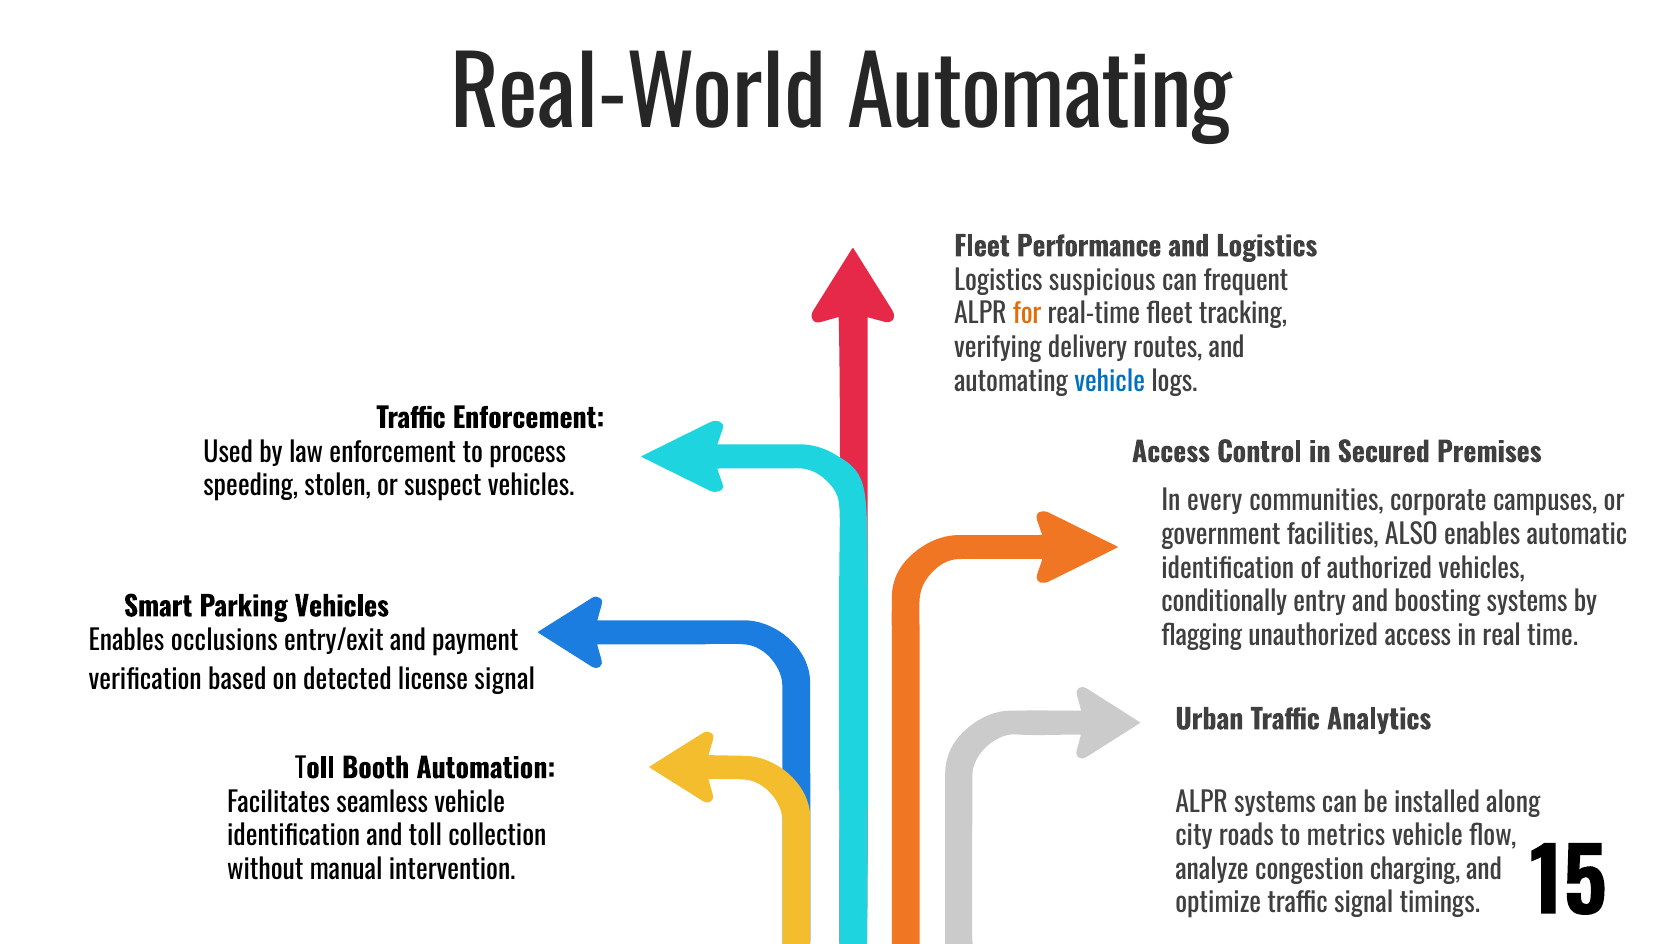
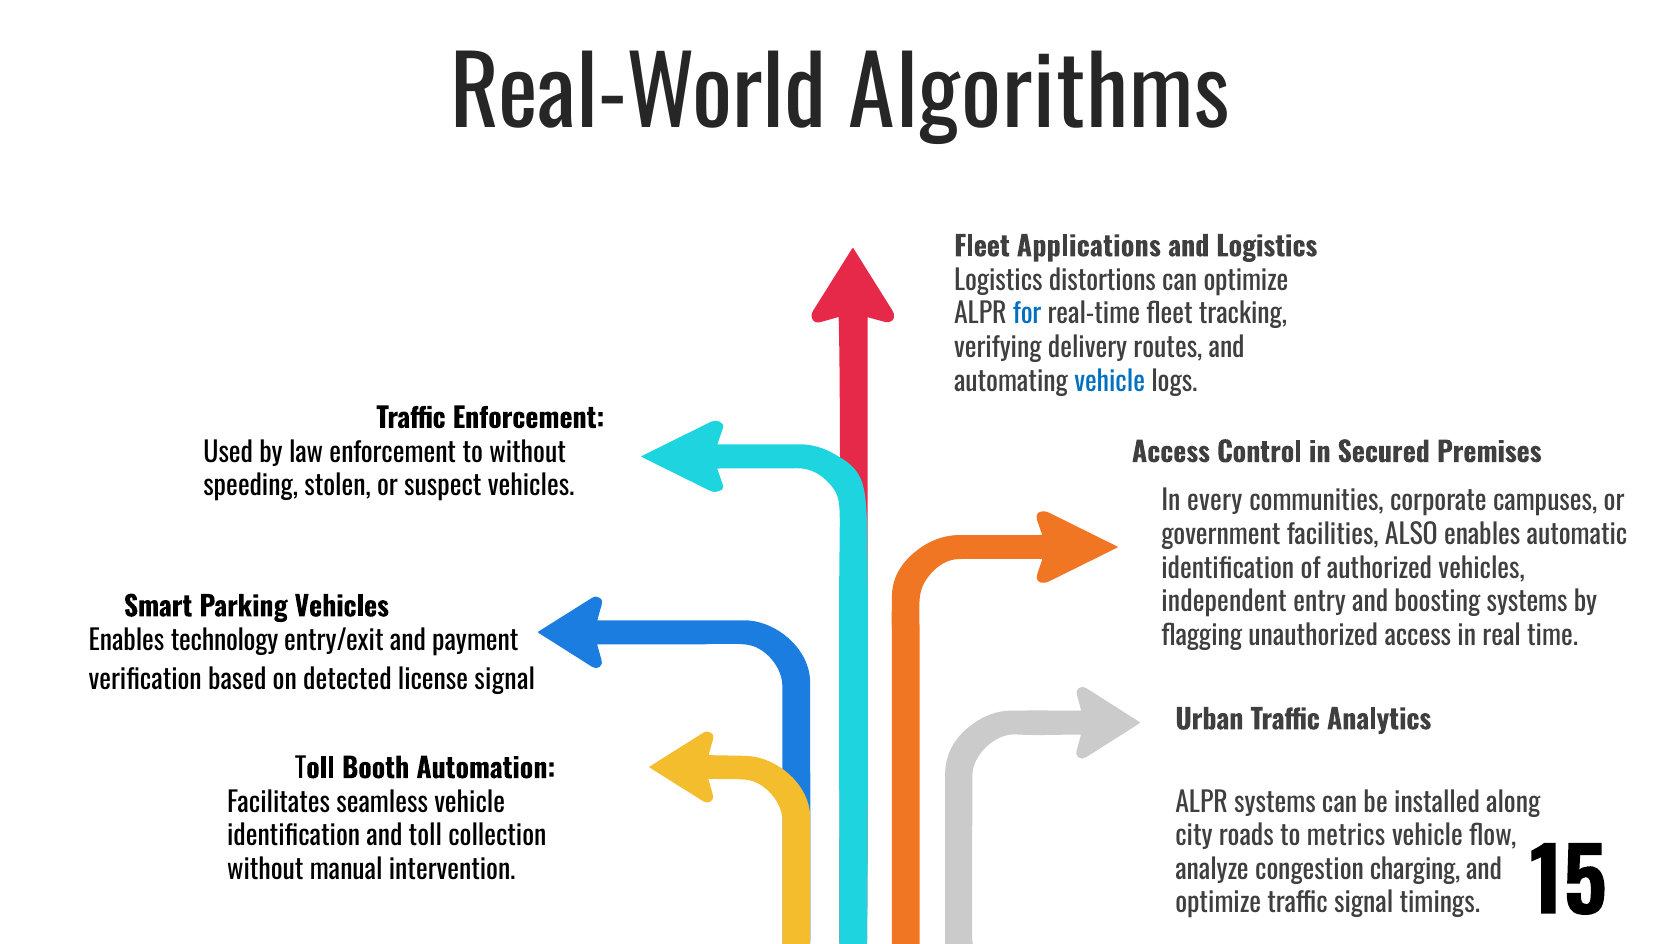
Real-World Automating: Automating -> Algorithms (1039, 96)
Performance: Performance -> Applications (1089, 247)
suspicious: suspicious -> distortions (1102, 281)
can frequent: frequent -> optimize (1246, 281)
for colour: orange -> blue (1027, 315)
to process: process -> without (528, 453)
conditionally: conditionally -> independent (1224, 602)
occlusions: occlusions -> technology (225, 641)
